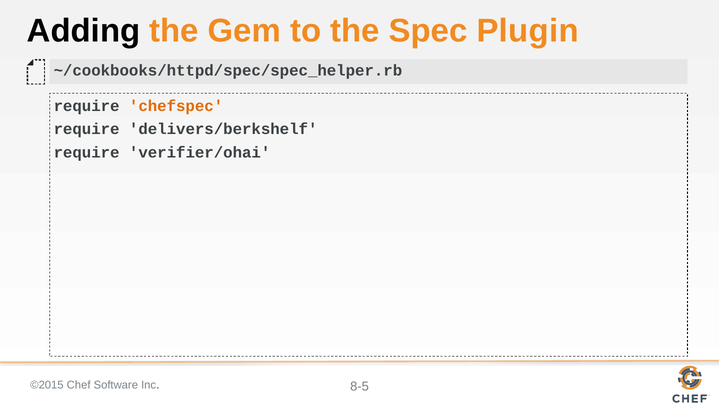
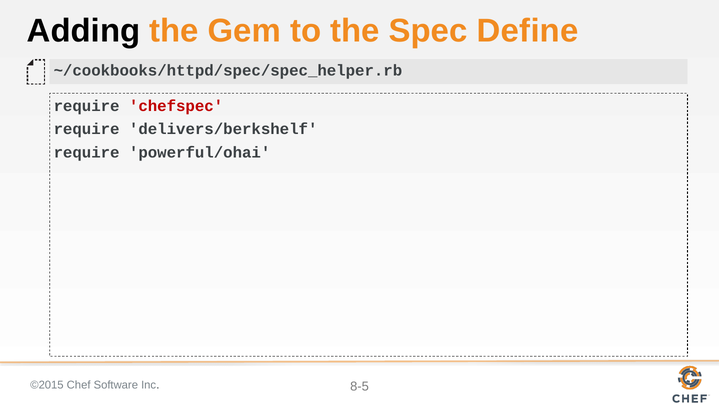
Plugin: Plugin -> Define (528, 31)
chefspec colour: orange -> red (176, 106)
verifier/ohai: verifier/ohai -> powerful/ohai (200, 153)
